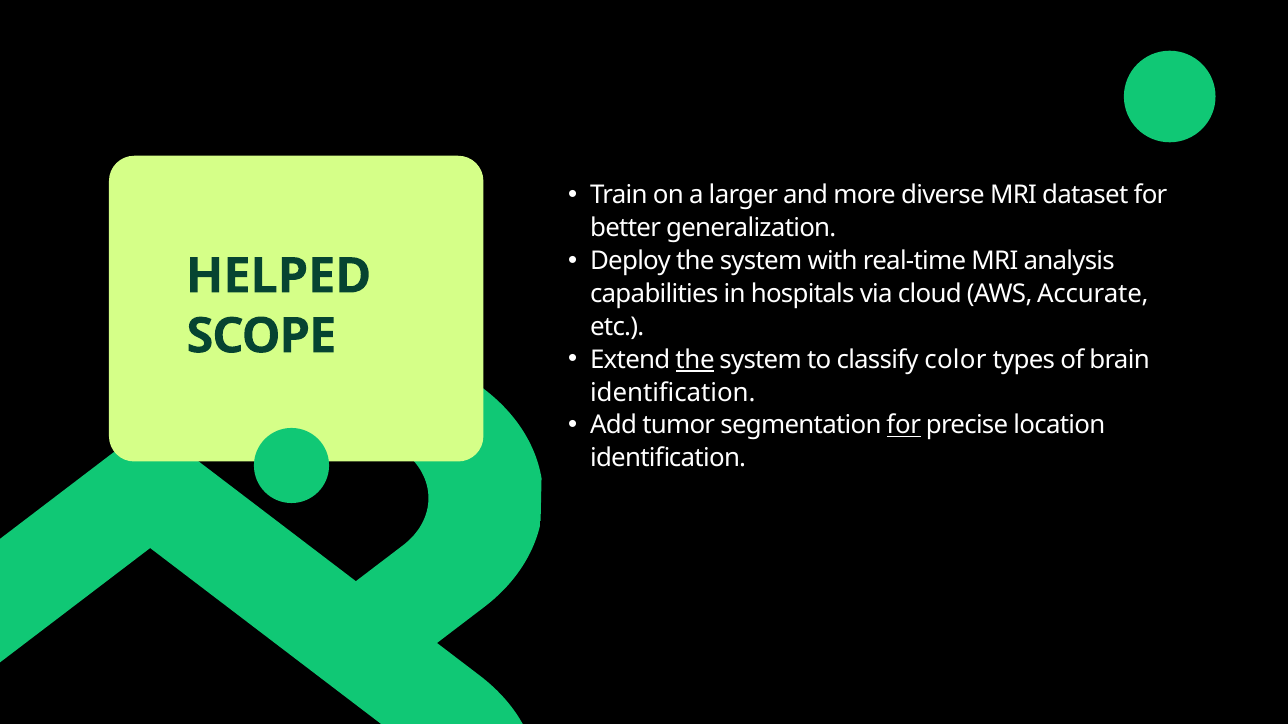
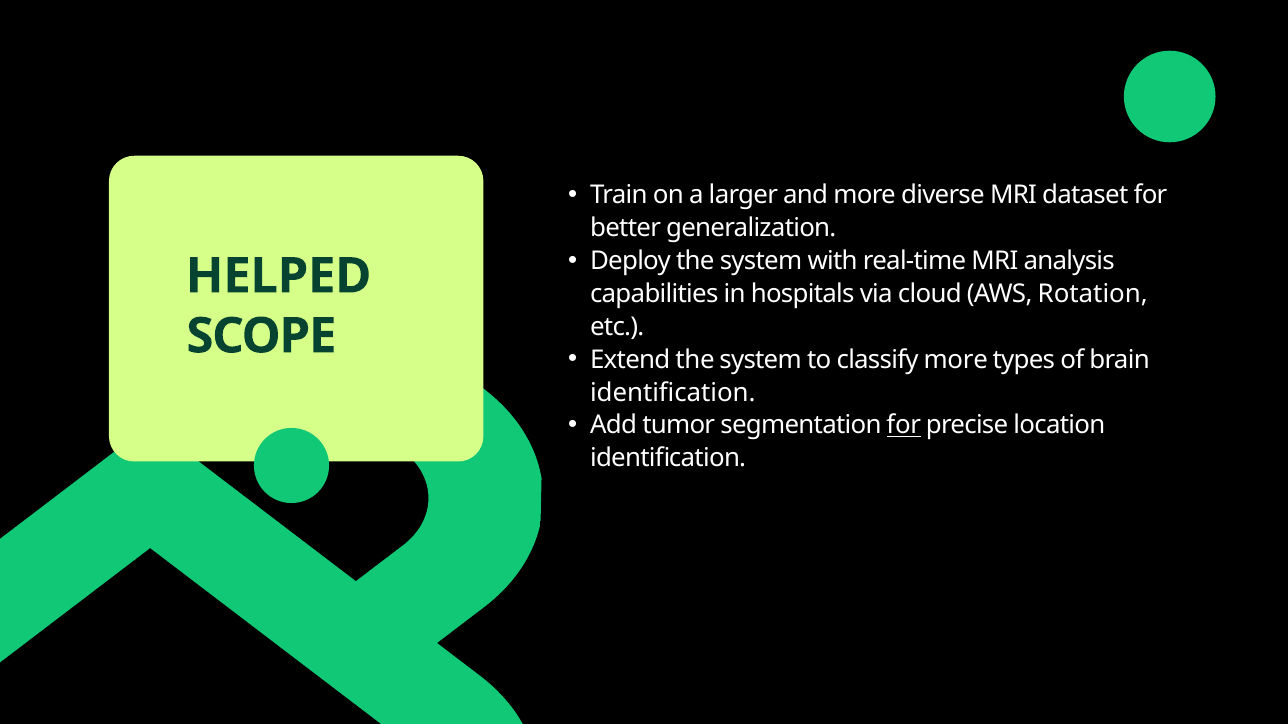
Accurate: Accurate -> Rotation (1093, 294)
the underline: present -> none (695, 360)
classify color: color -> more (956, 360)
